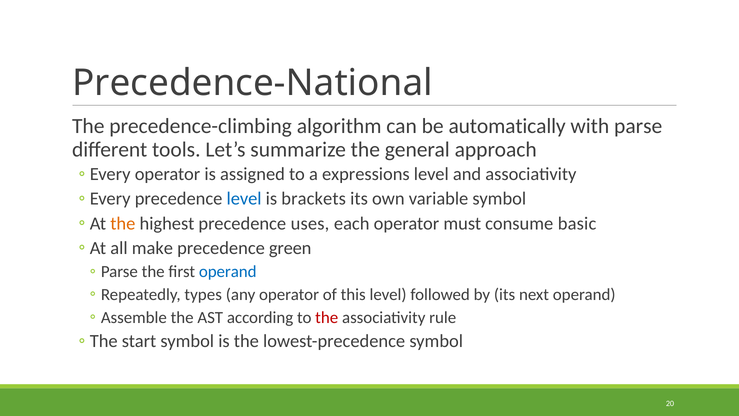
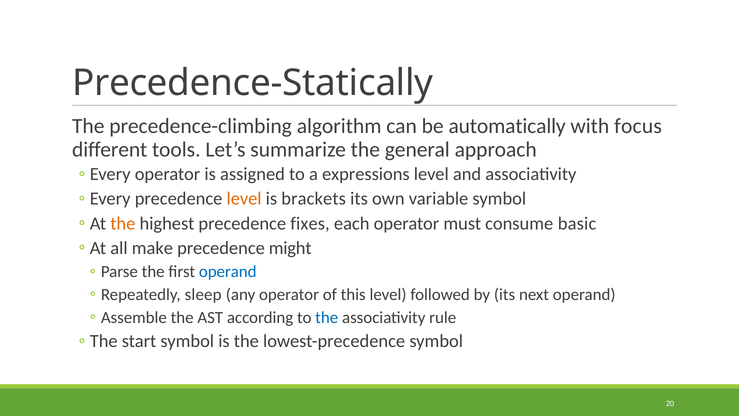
Precedence-National: Precedence-National -> Precedence-Statically (253, 83)
with parse: parse -> focus (638, 126)
level colour: blue -> orange (244, 199)
uses: uses -> fixes (310, 223)
green: green -> might (290, 248)
types: types -> sleep (203, 294)
the colour: red -> blue (327, 317)
